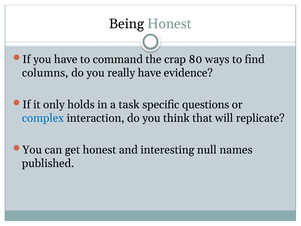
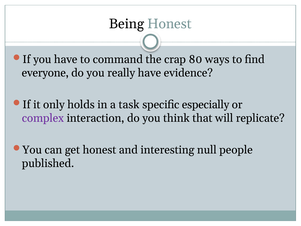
columns: columns -> everyone (45, 73)
questions: questions -> especially (206, 105)
complex colour: blue -> purple (43, 118)
names: names -> people (236, 150)
